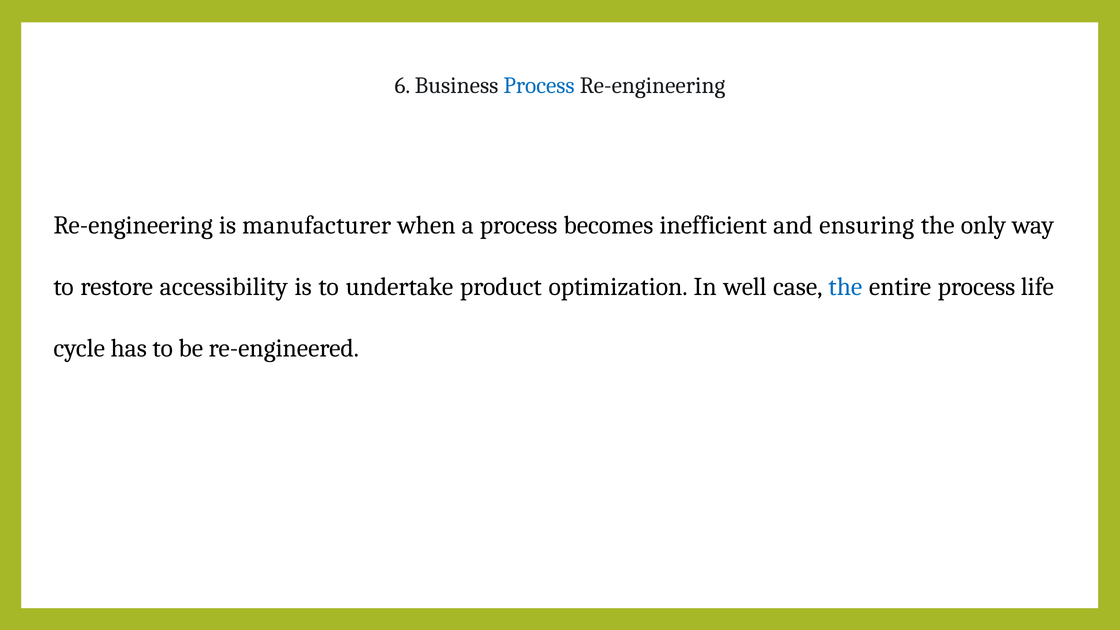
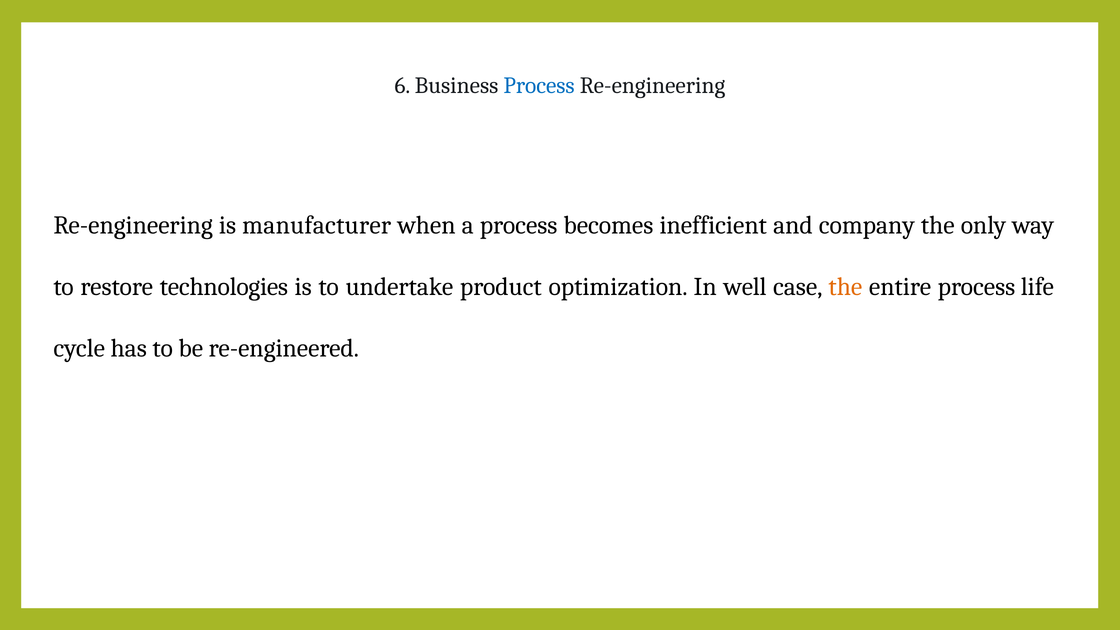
ensuring: ensuring -> company (867, 225)
accessibility: accessibility -> technologies (224, 287)
the colour: blue -> orange (845, 287)
